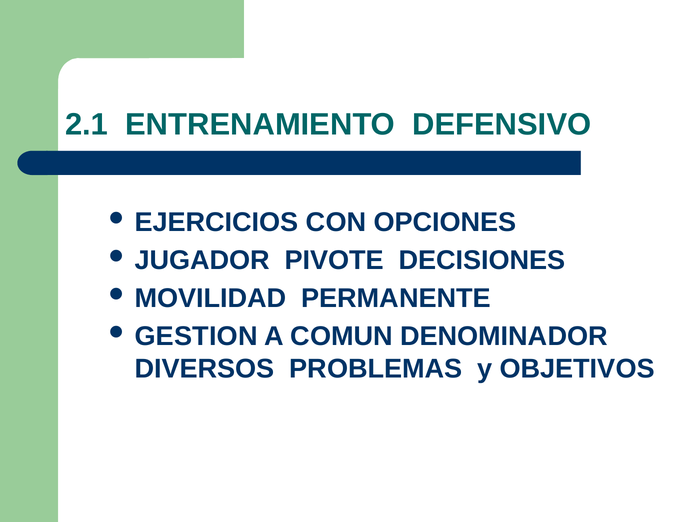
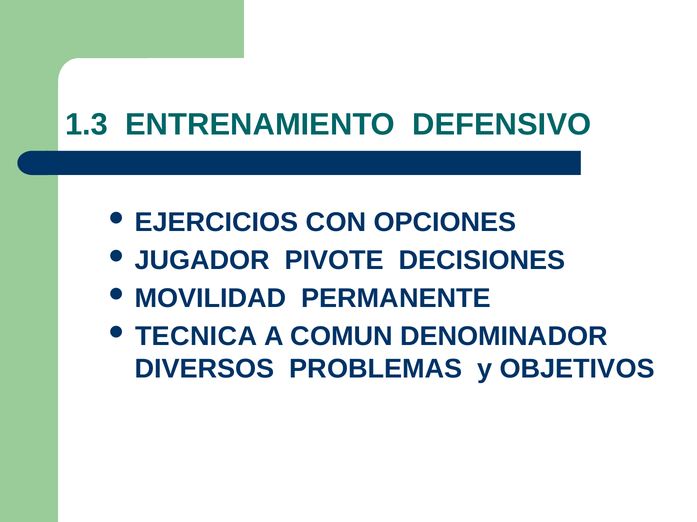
2.1: 2.1 -> 1.3 (87, 125)
GESTION: GESTION -> TECNICA (196, 337)
